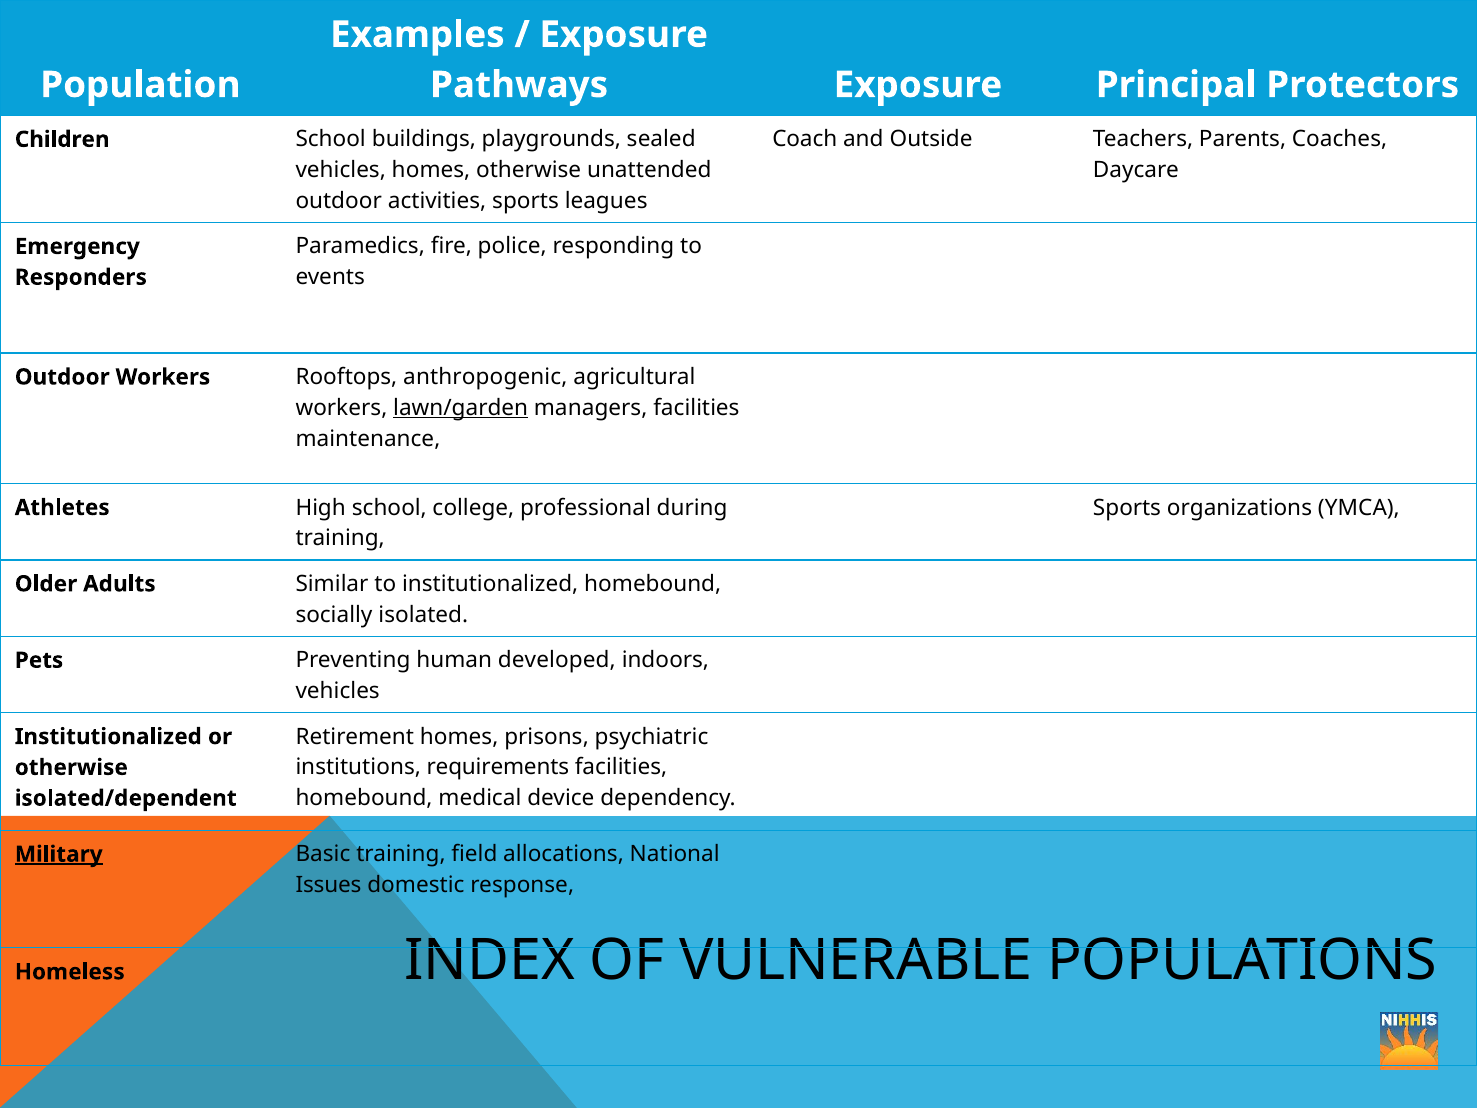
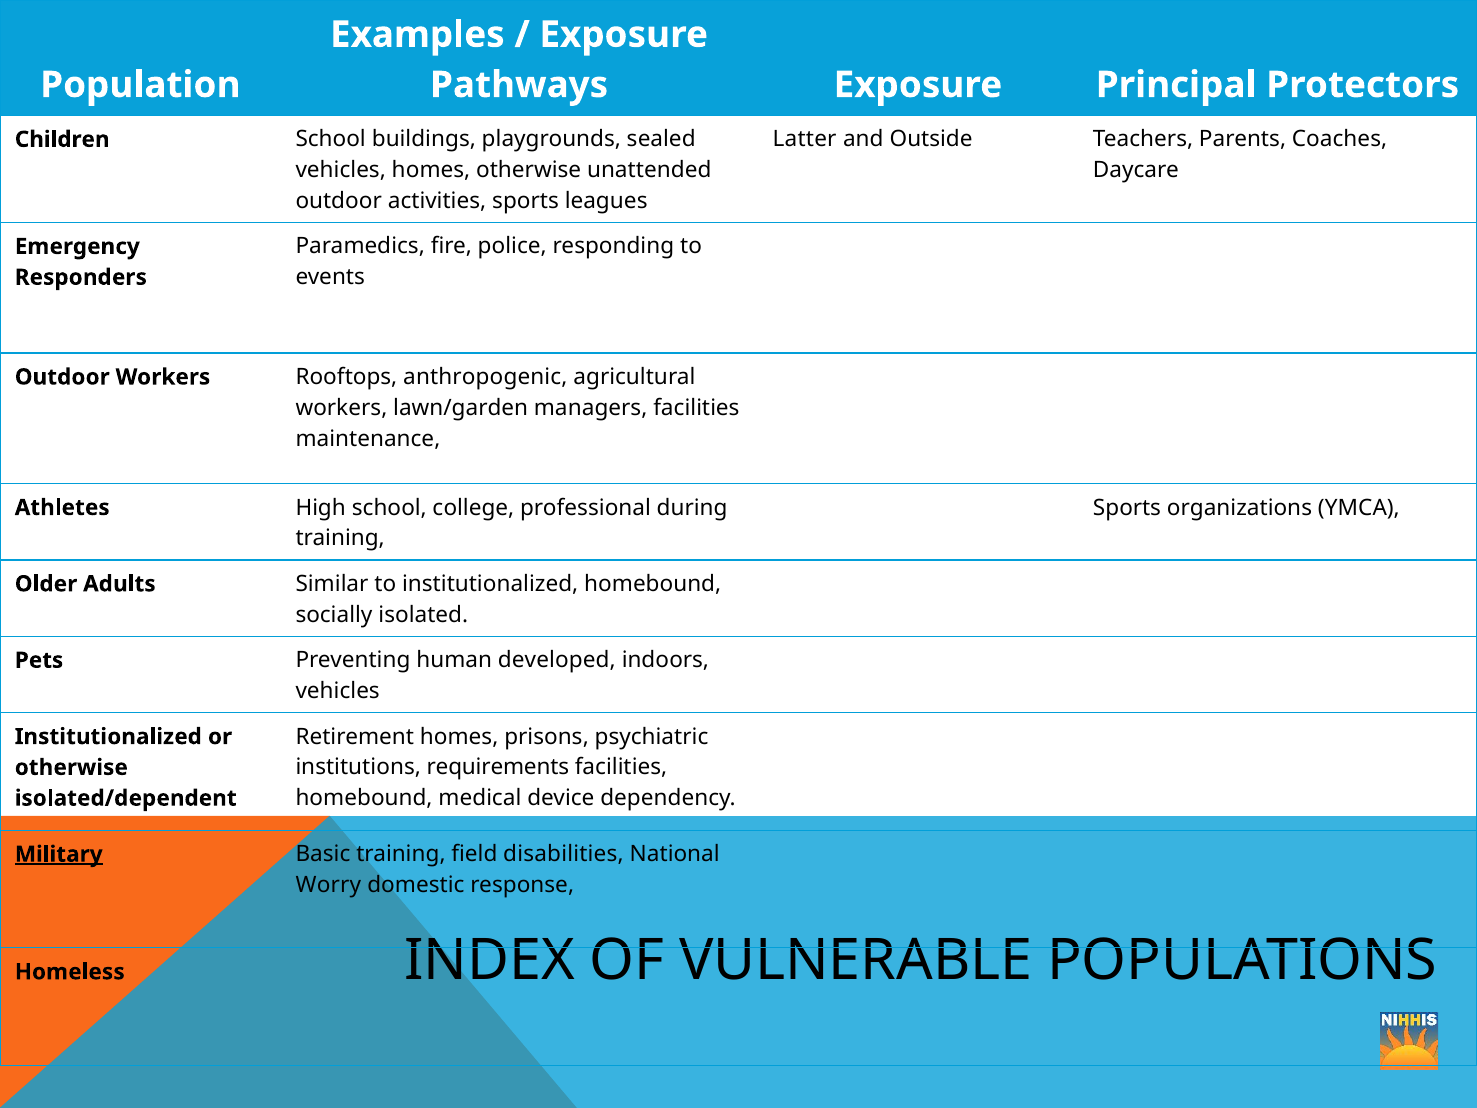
Coach: Coach -> Latter (805, 139)
lawn/garden underline: present -> none (461, 408)
allocations: allocations -> disabilities (563, 854)
Issues: Issues -> Worry (328, 885)
